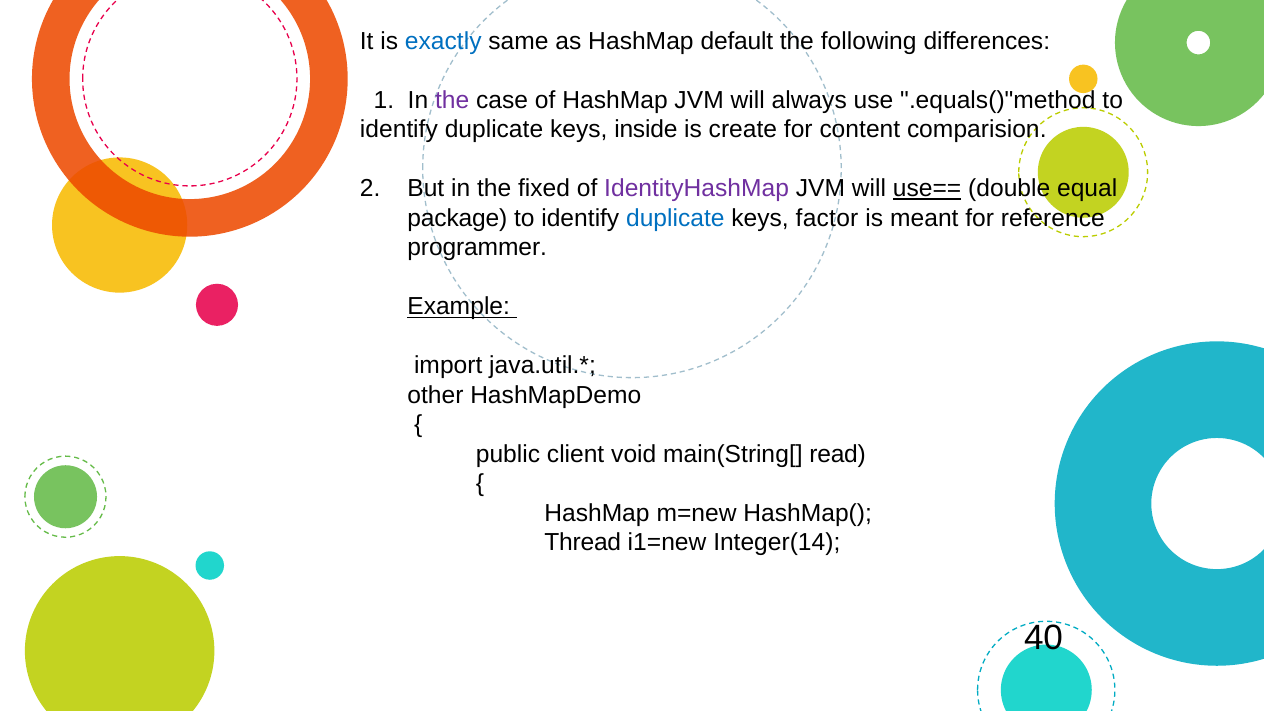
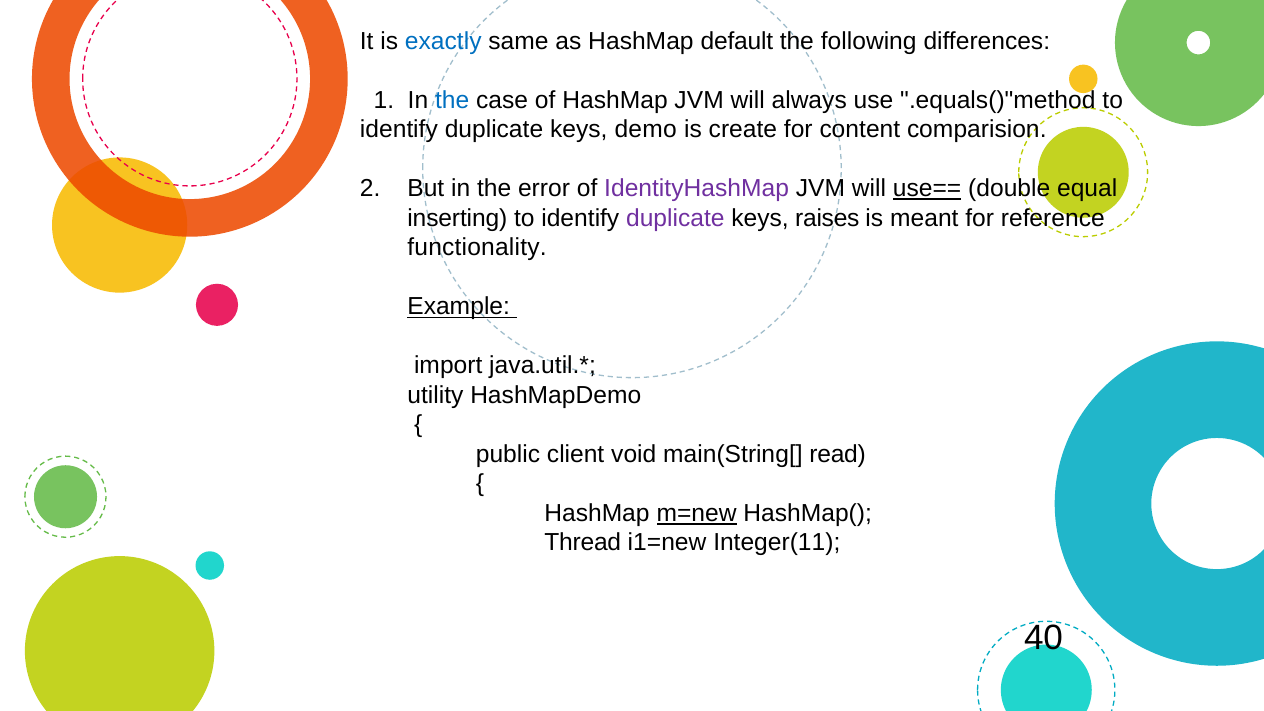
the colour: purple -> blue (452, 100)
inside: inside -> demo (646, 130)
fixed: fixed -> error (544, 189)
package: package -> inserting (457, 218)
duplicate colour: blue -> purple (675, 218)
factor: factor -> raises (827, 218)
programmer: programmer -> functionality (477, 248)
other: other -> utility (435, 395)
m=new underline: none -> present (697, 513)
Integer(14: Integer(14 -> Integer(11 (777, 543)
